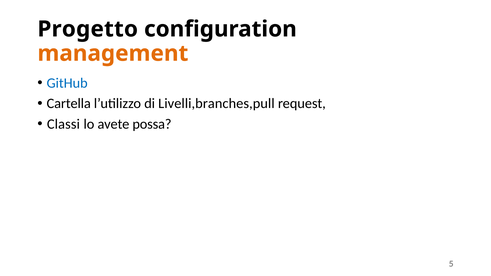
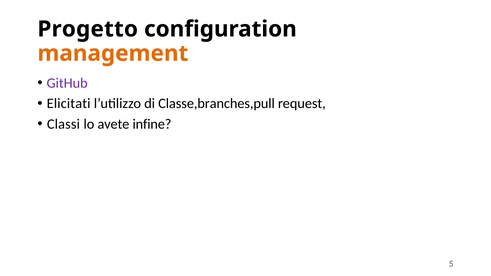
GitHub colour: blue -> purple (67, 83)
Cartella: Cartella -> Elicitati (69, 104)
Livelli,branches,pull: Livelli,branches,pull -> Classe,branches,pull (217, 104)
possa: possa -> infine (152, 124)
